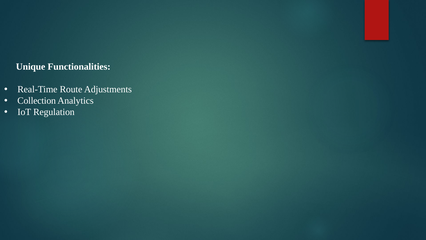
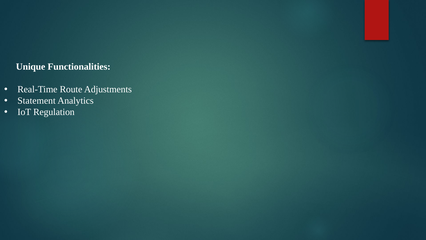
Collection: Collection -> Statement (37, 101)
